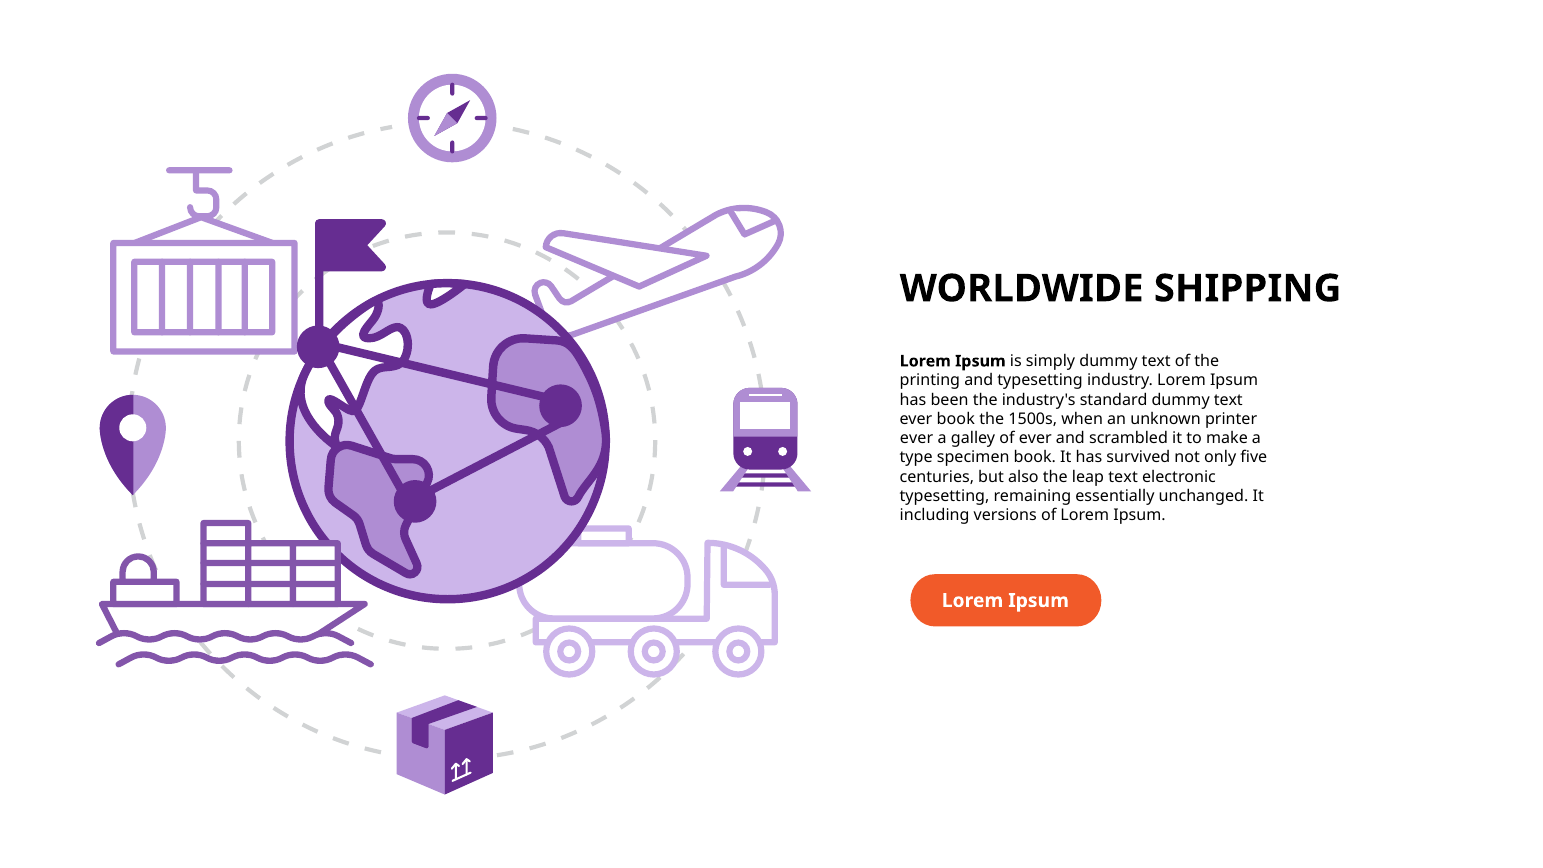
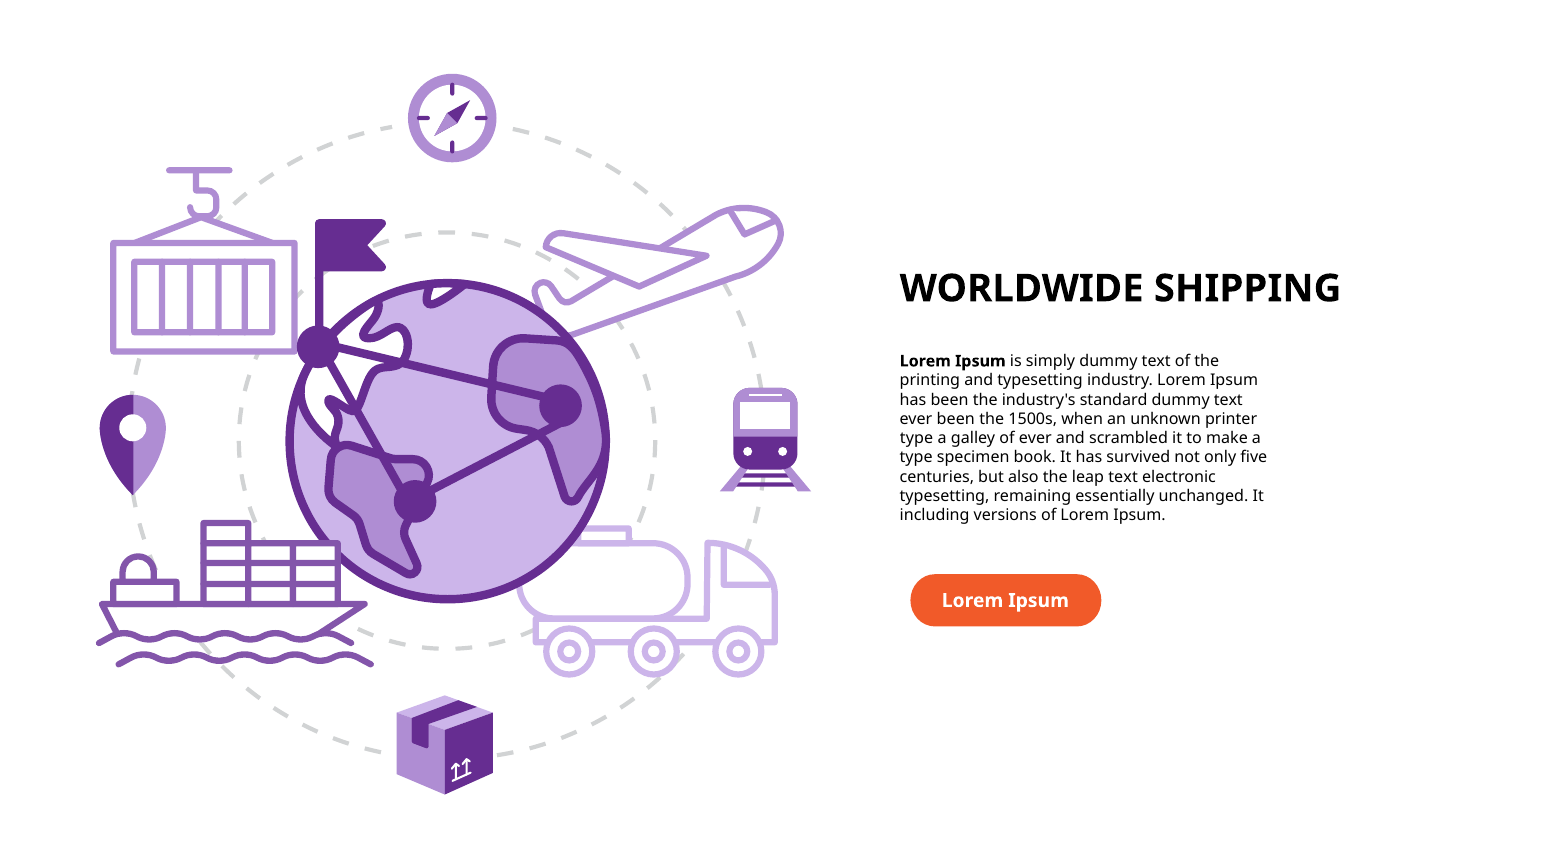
ever book: book -> been (956, 419)
ever: ever -> type (917, 438)
